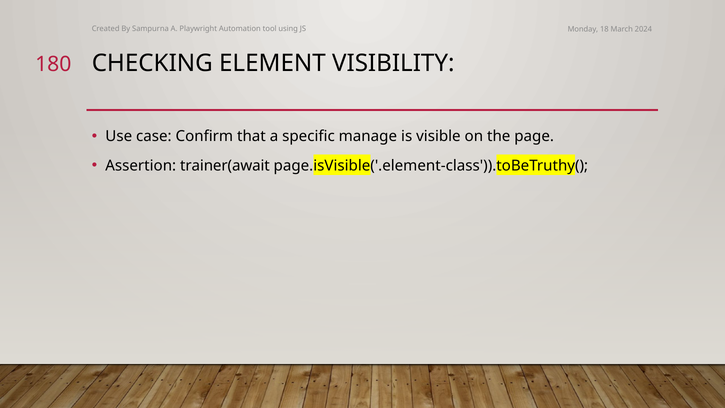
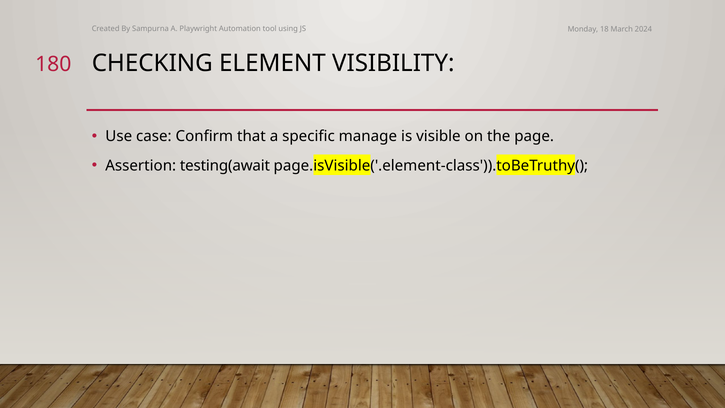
trainer(await: trainer(await -> testing(await (225, 166)
